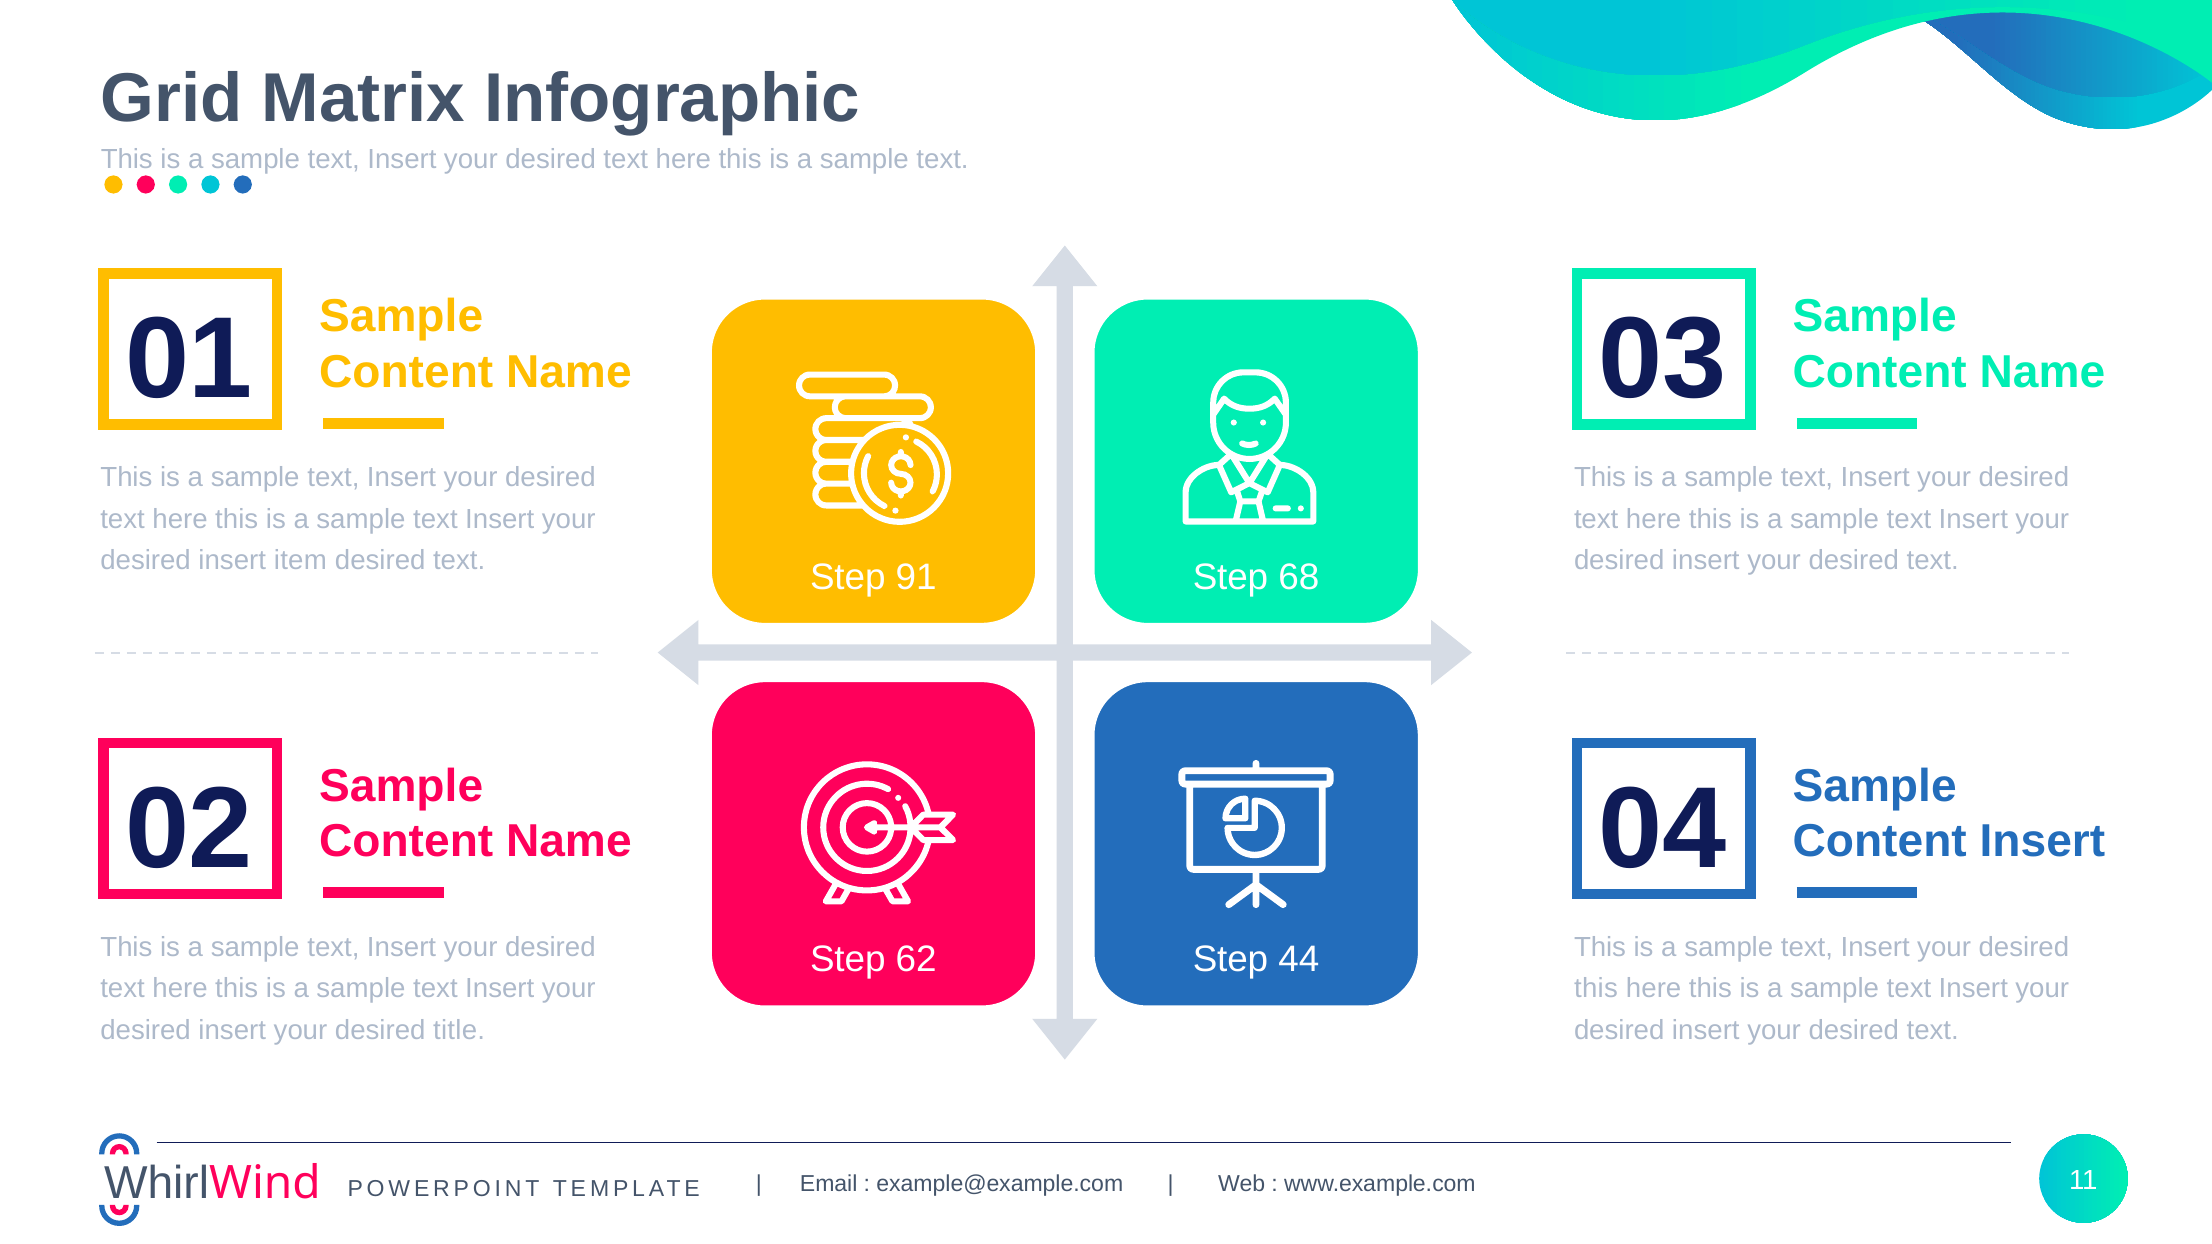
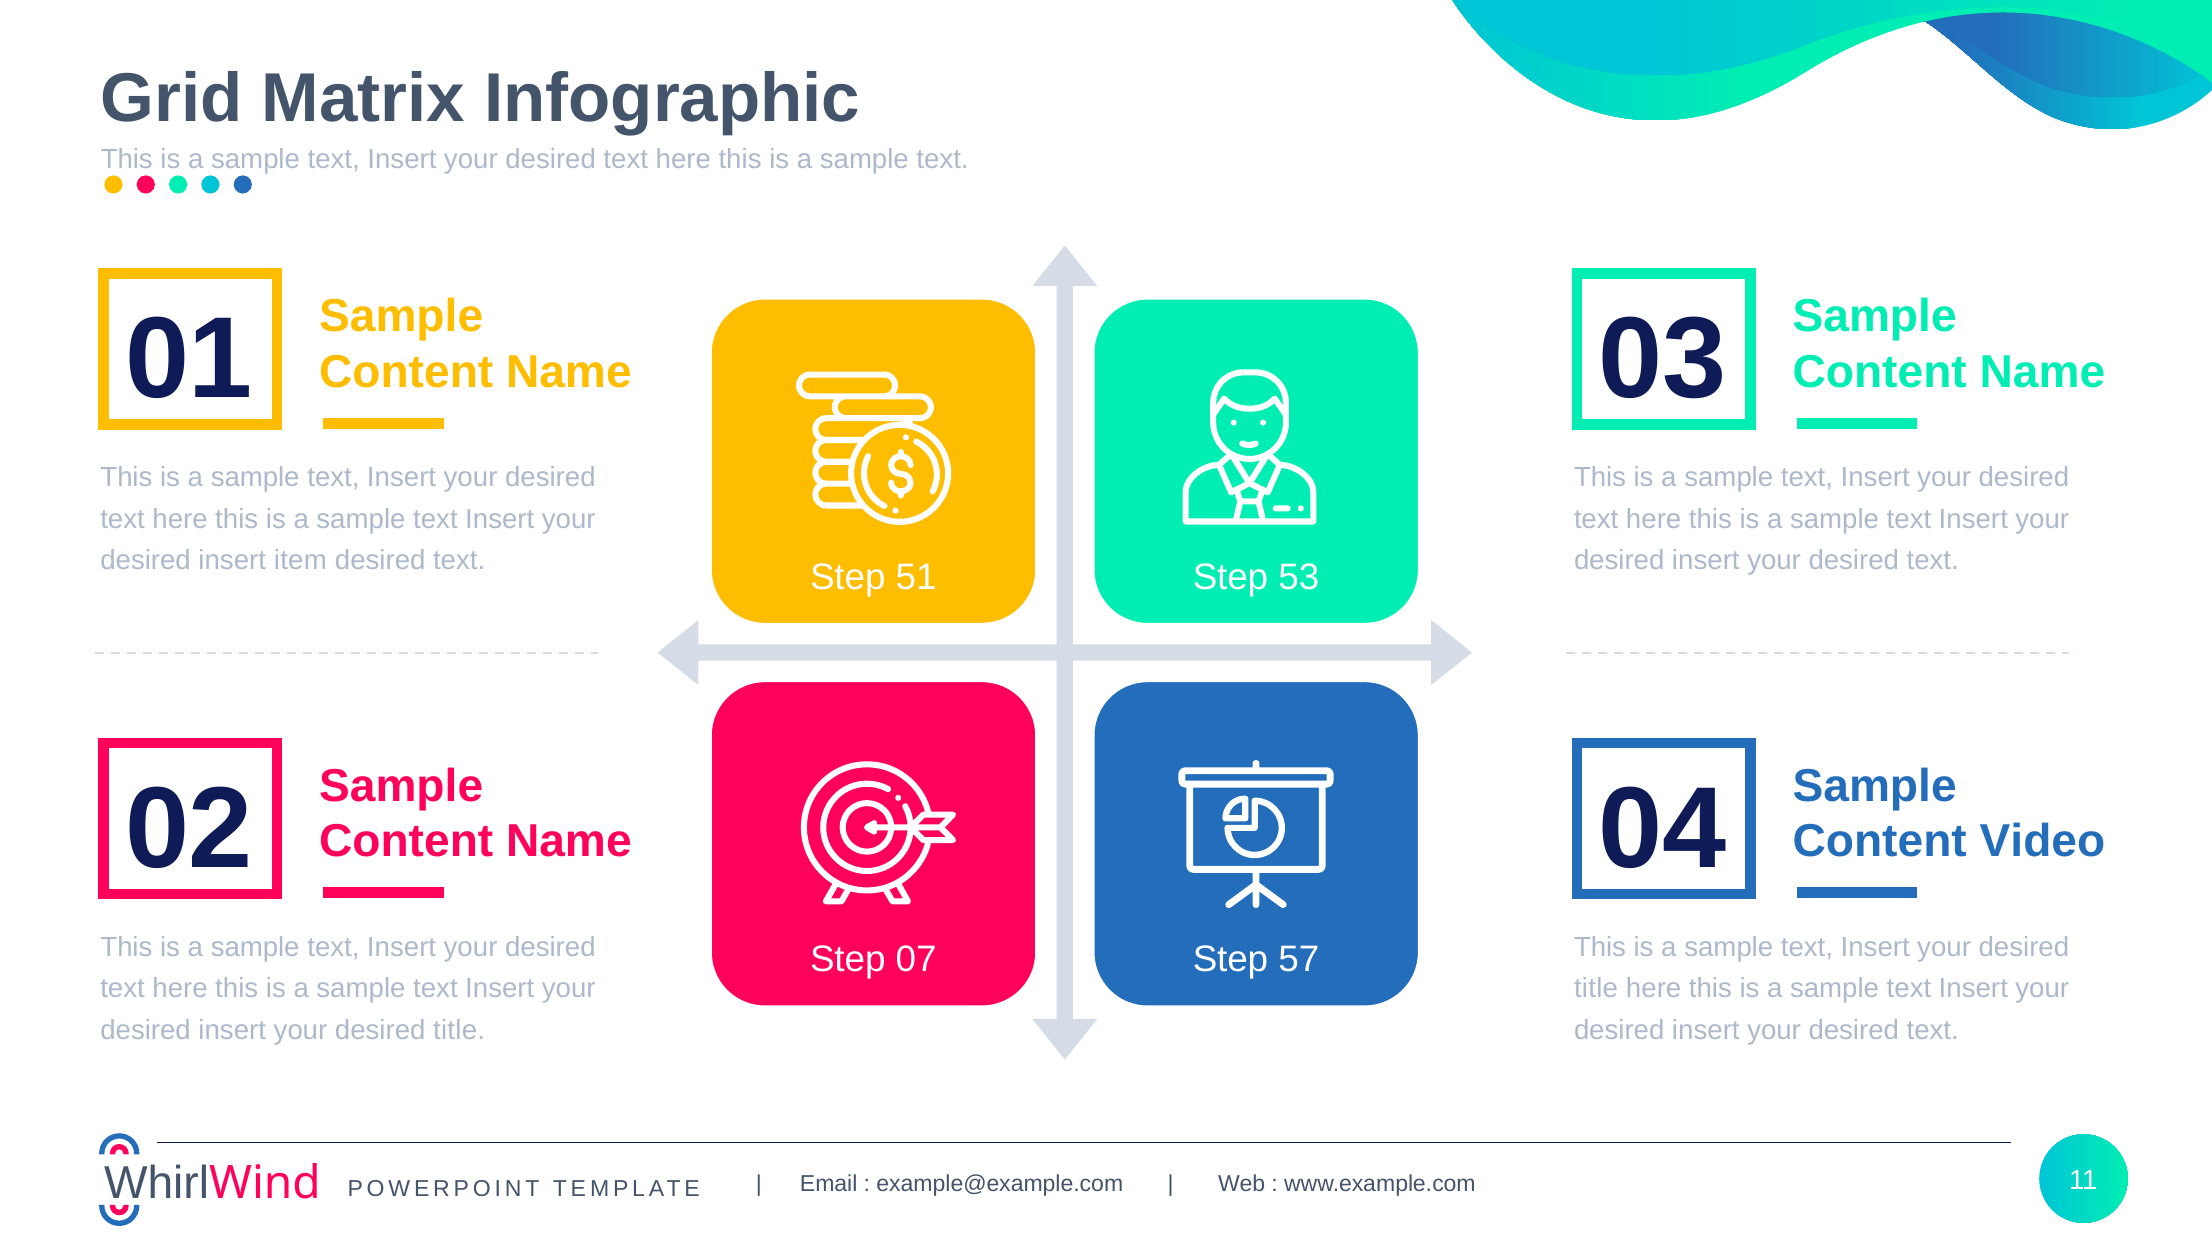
91: 91 -> 51 (916, 577)
68: 68 -> 53 (1299, 577)
Content Insert: Insert -> Video (2042, 842)
62: 62 -> 07 (916, 960)
44: 44 -> 57 (1299, 960)
this: this -> title (1596, 989)
